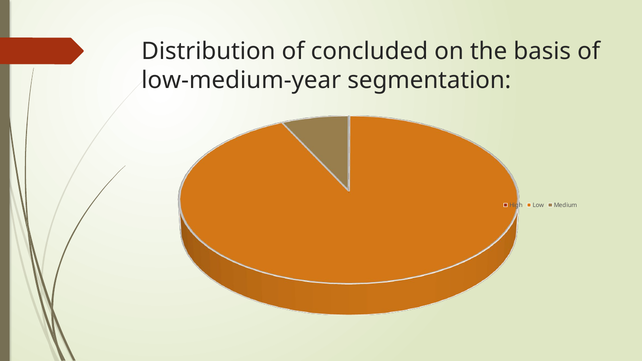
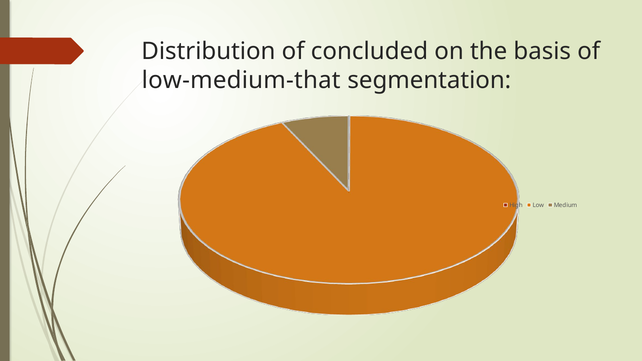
low-medium-year: low-medium-year -> low-medium-that (241, 80)
